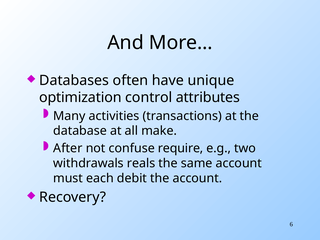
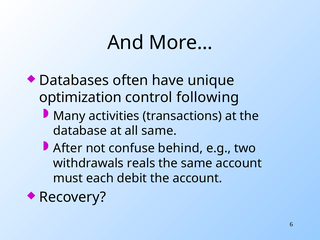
attributes: attributes -> following (208, 98)
all make: make -> same (159, 131)
require: require -> behind (180, 148)
